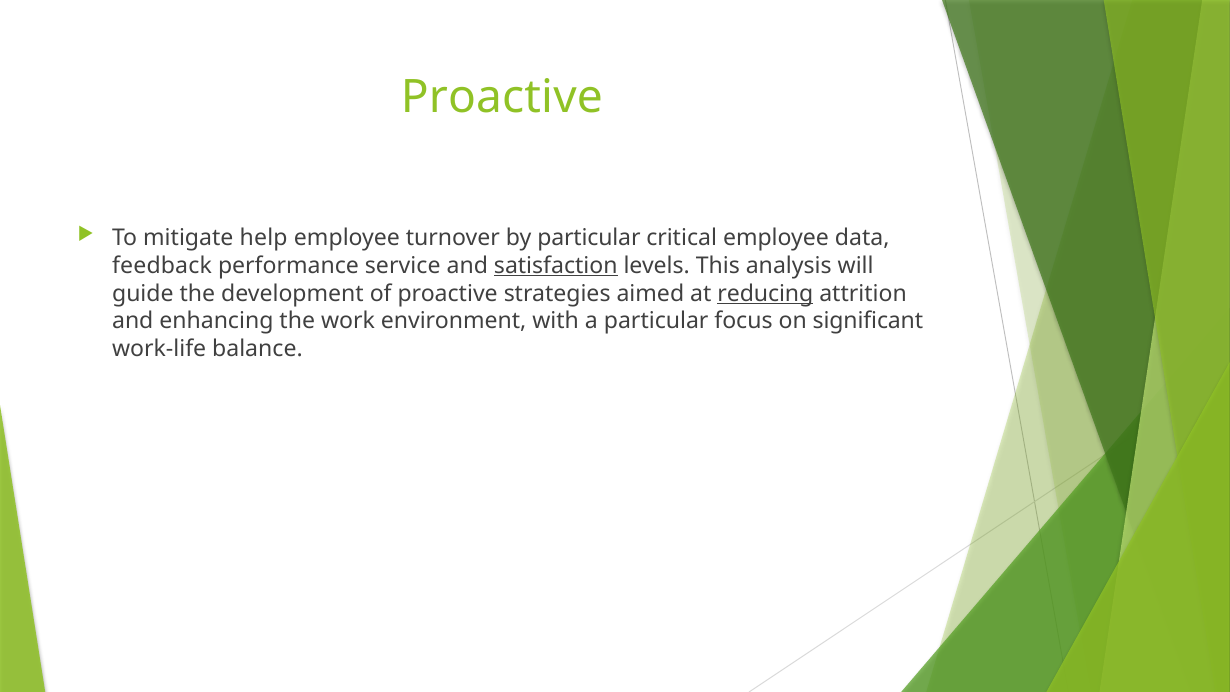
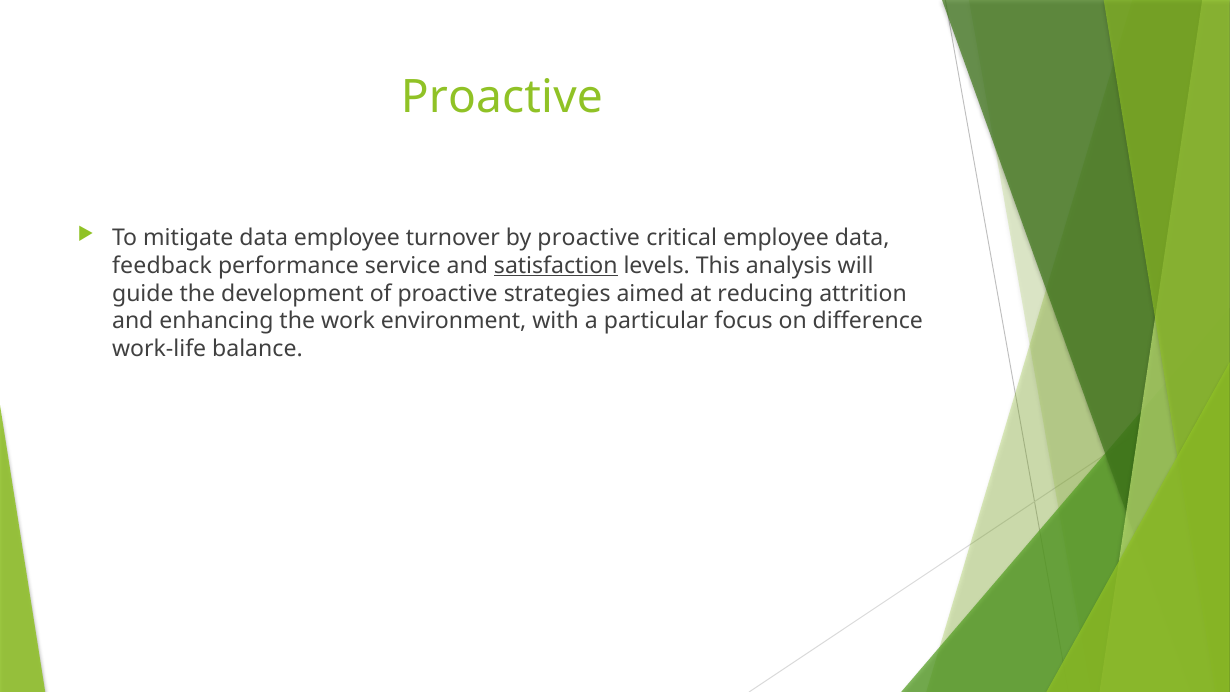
mitigate help: help -> data (264, 238)
by particular: particular -> proactive (589, 238)
reducing underline: present -> none (765, 293)
significant: significant -> difference (868, 321)
